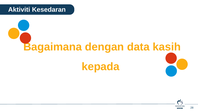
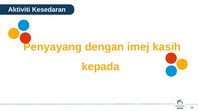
Bagaimana: Bagaimana -> Penyayang (53, 47)
data: data -> imej (138, 47)
